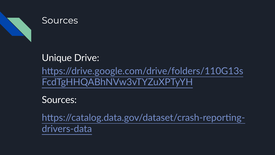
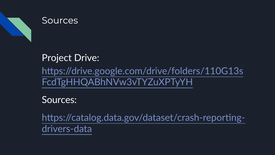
Unique: Unique -> Project (57, 58)
